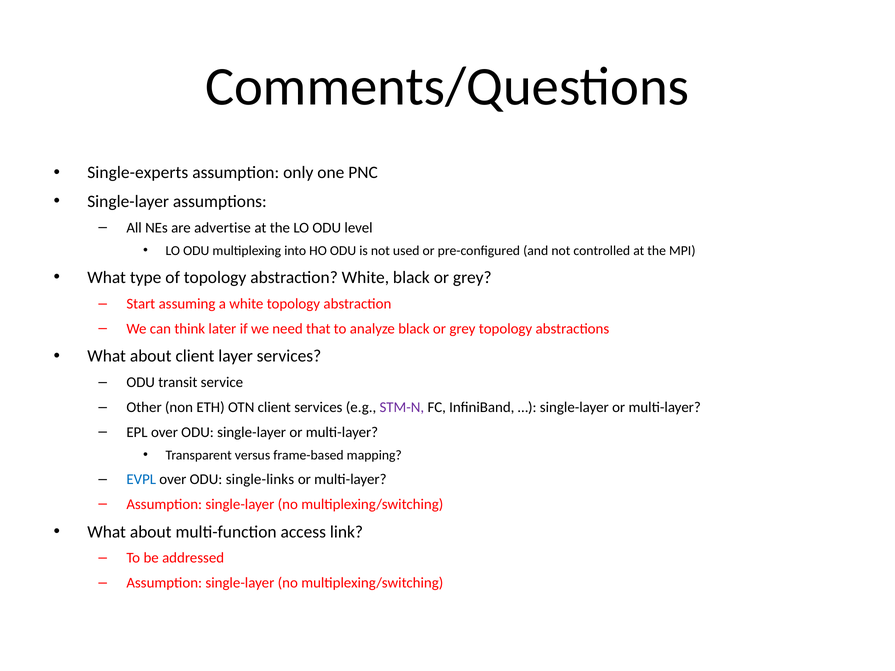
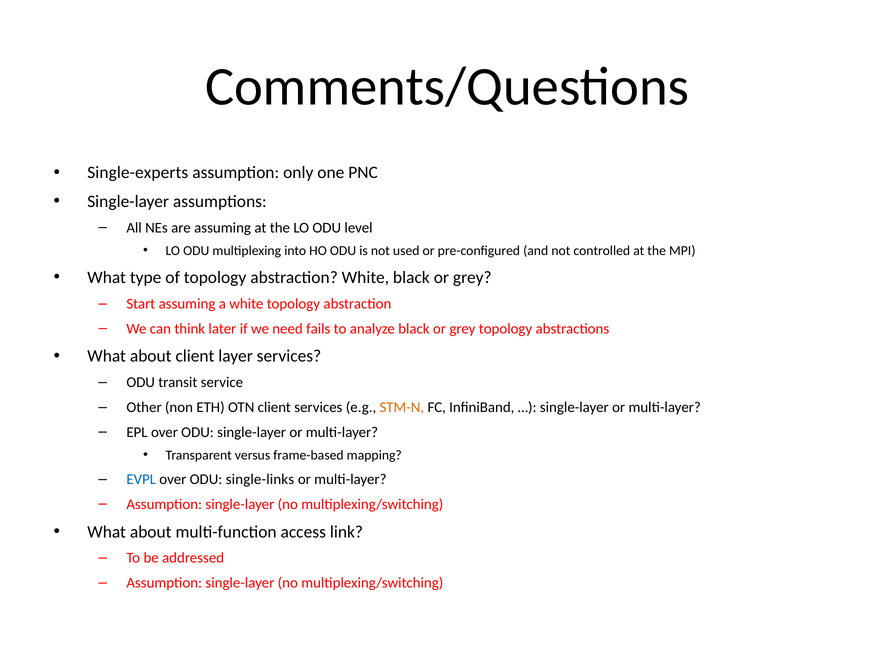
are advertise: advertise -> assuming (223, 228)
that: that -> fails (318, 329)
STM-N colour: purple -> orange (402, 407)
